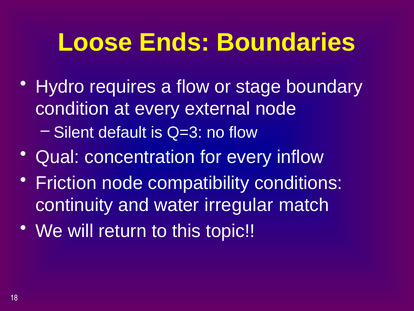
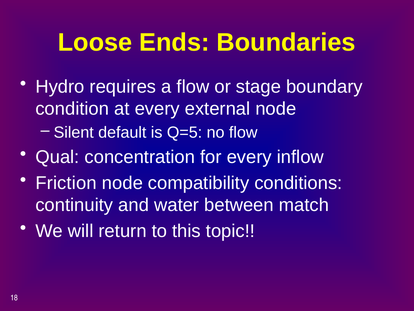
Q=3: Q=3 -> Q=5 (185, 132)
irregular: irregular -> between (239, 205)
